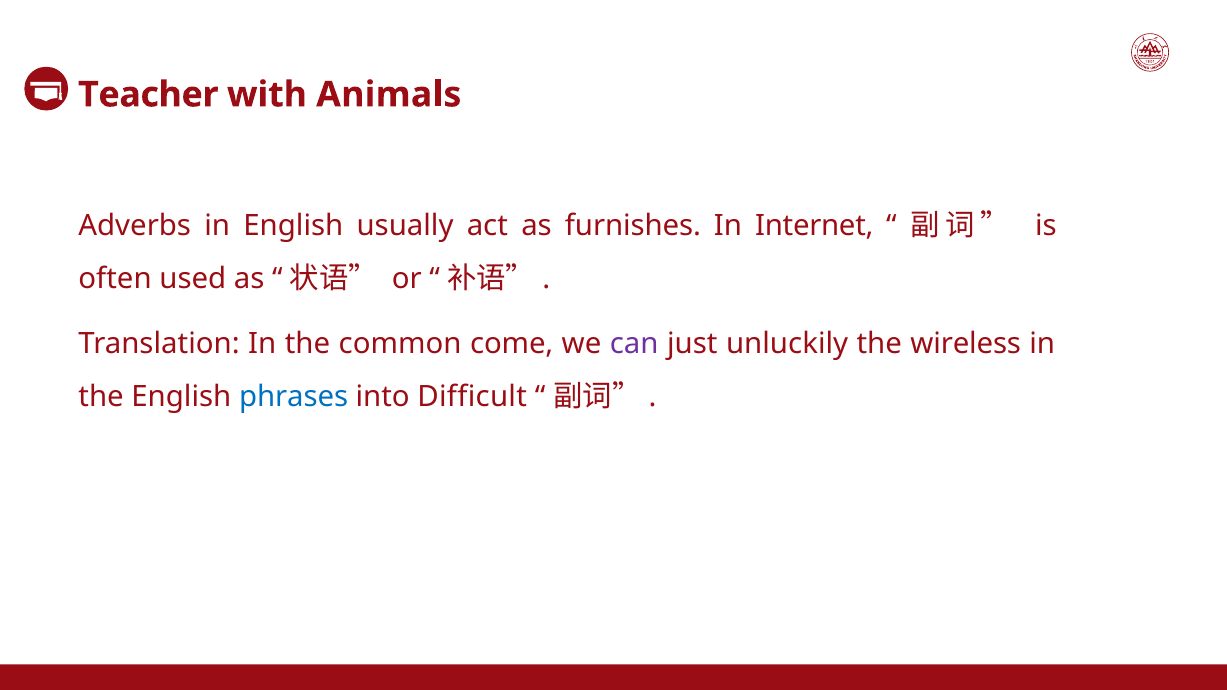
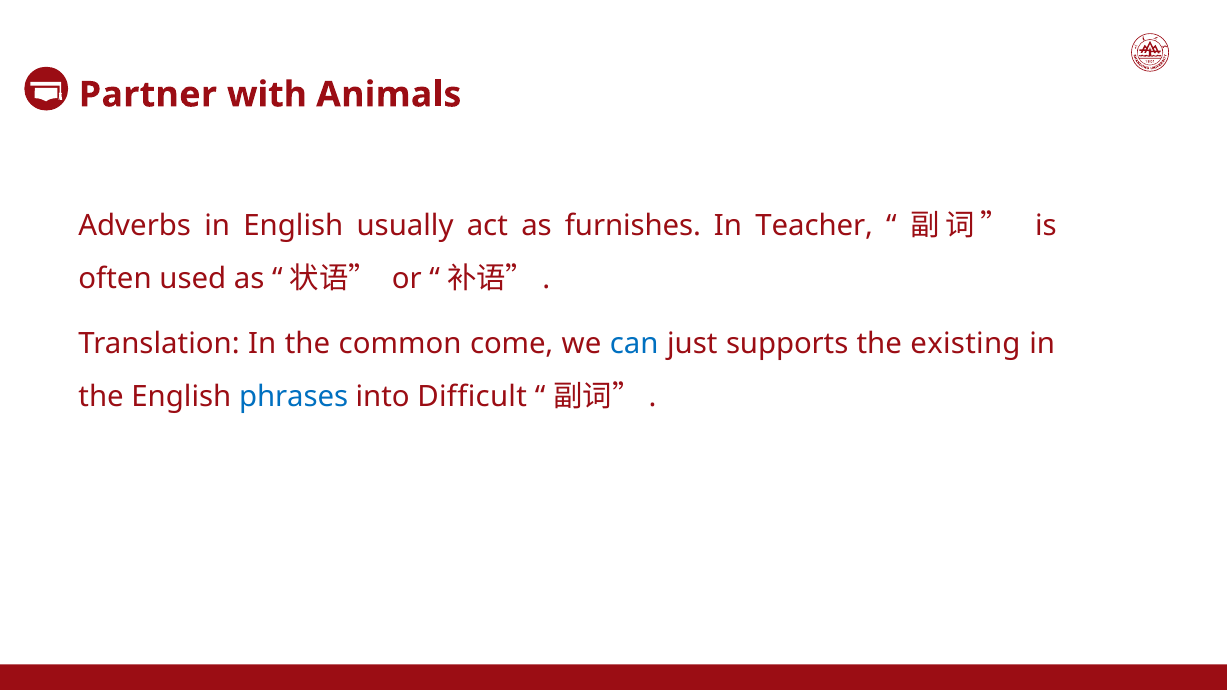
Teacher: Teacher -> Partner (148, 95)
Internet: Internet -> Teacher (814, 226)
can colour: purple -> blue (634, 344)
unluckily: unluckily -> supports (787, 344)
wireless: wireless -> existing (966, 344)
